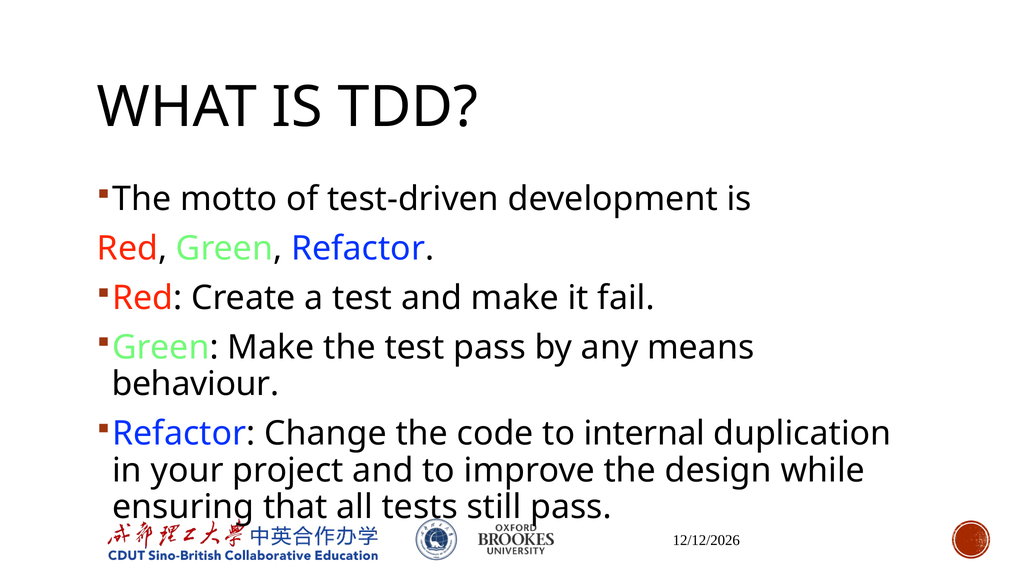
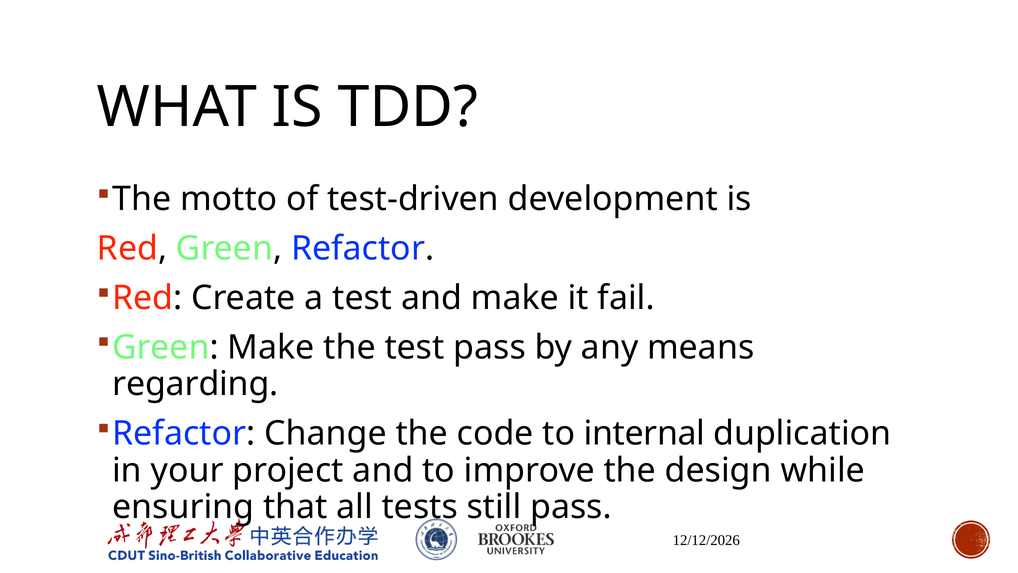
behaviour: behaviour -> regarding (195, 384)
